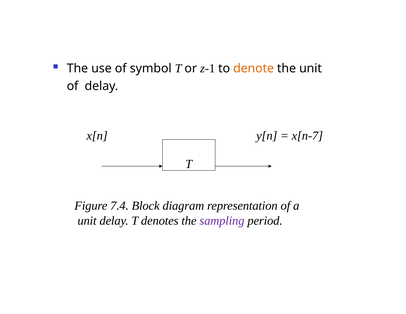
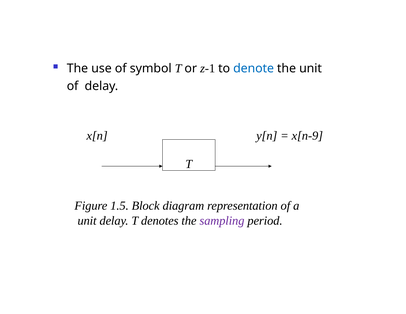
denote colour: orange -> blue (254, 68)
x[n-7: x[n-7 -> x[n-9 (307, 136)
7.4: 7.4 -> 1.5 (120, 206)
